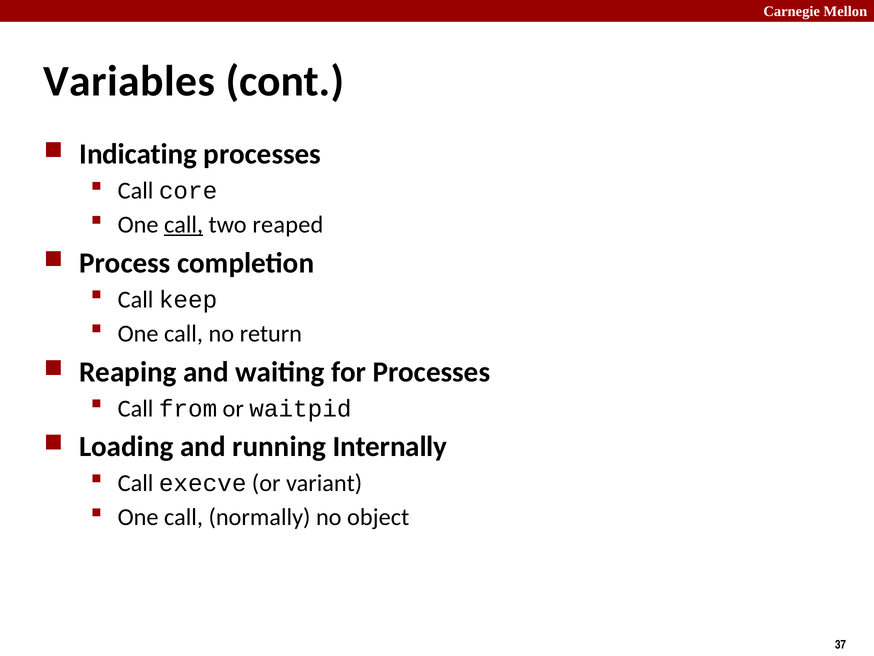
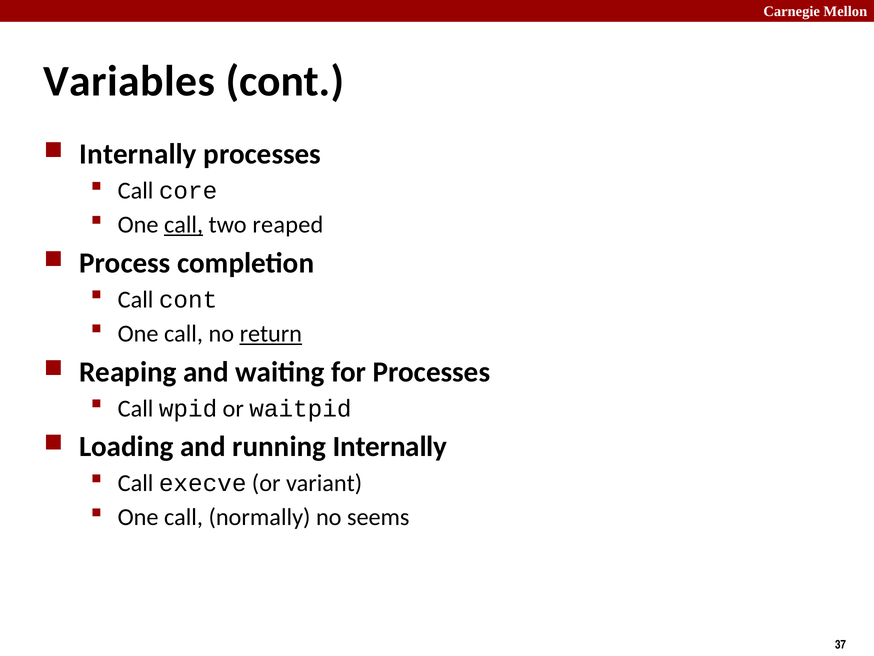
Indicating: Indicating -> Internally (138, 154)
Call keep: keep -> cont (188, 299)
return underline: none -> present (271, 333)
from: from -> wpid (188, 408)
object: object -> seems (378, 517)
